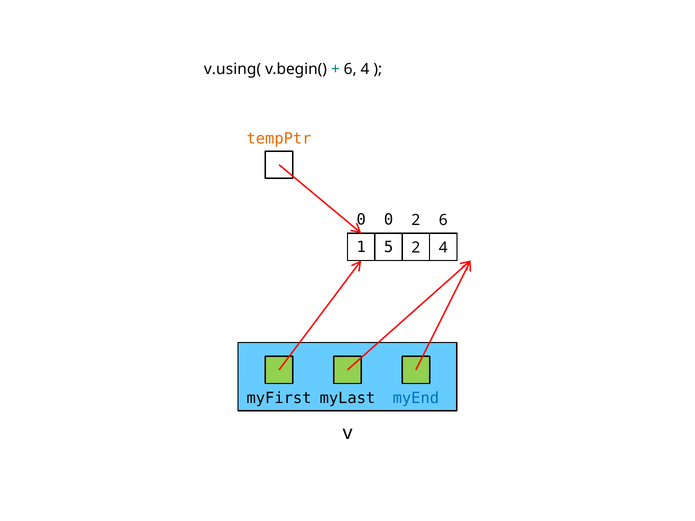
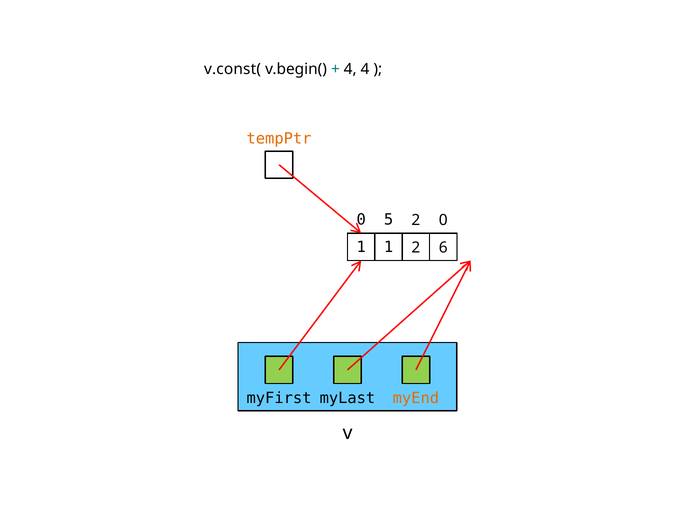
v.using(: v.using( -> v.const( (233, 69)
6: 6 -> 4 (350, 69)
0: 0 -> 5 (389, 220)
2 6: 6 -> 0 (443, 220)
1 5: 5 -> 1 (389, 247)
2 4: 4 -> 6 (443, 248)
myEnd colour: blue -> orange (416, 398)
